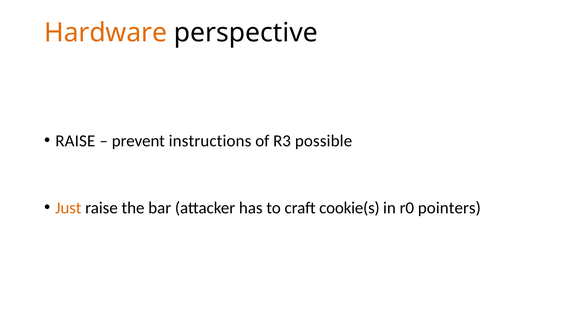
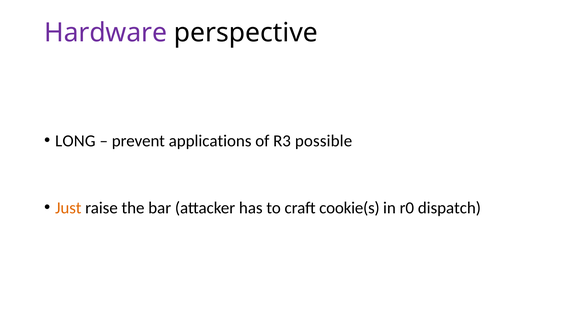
Hardware colour: orange -> purple (106, 33)
RAISE: RAISE -> LONG (75, 141)
instructions: instructions -> applications (210, 141)
pointers: pointers -> dispatch (449, 208)
